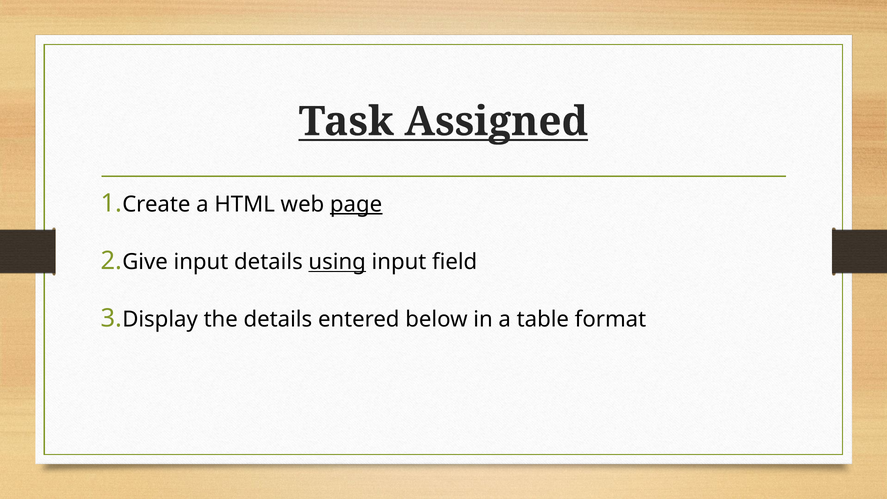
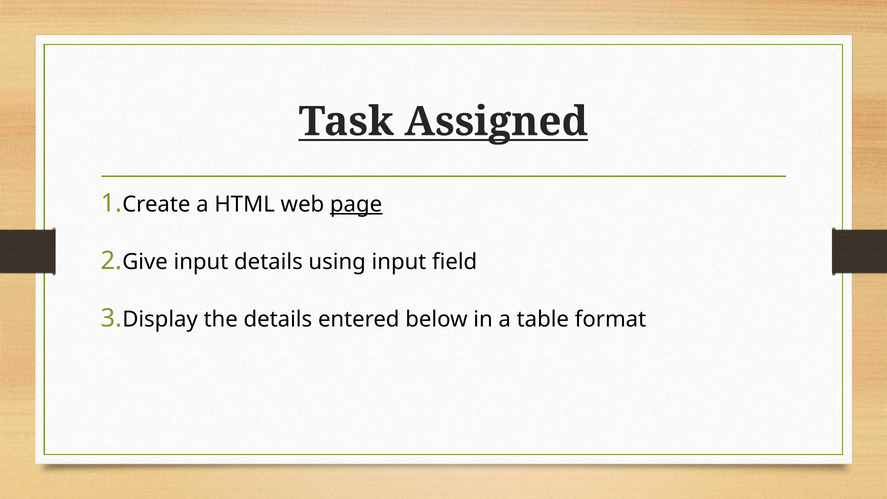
using underline: present -> none (337, 262)
